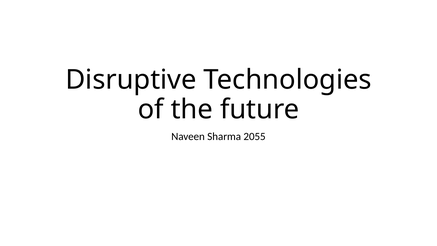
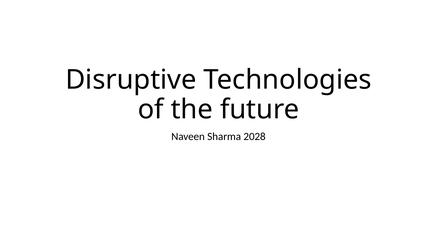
2055: 2055 -> 2028 (255, 137)
